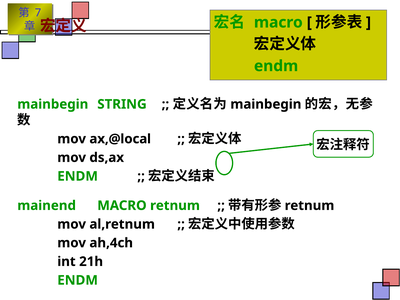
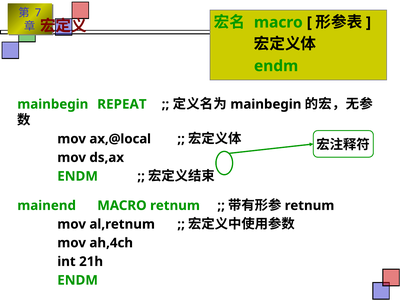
STRING: STRING -> REPEAT (122, 104)
